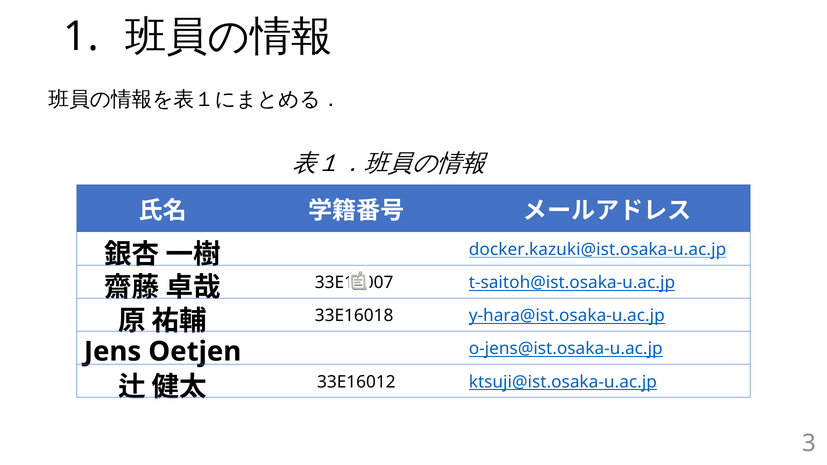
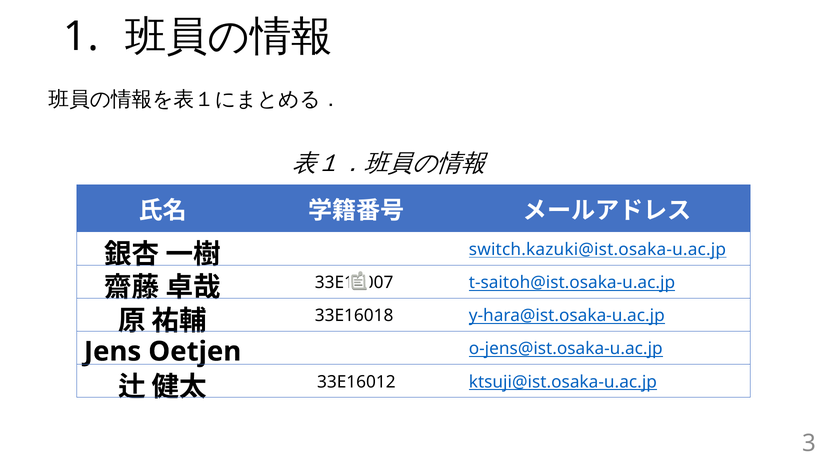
docker.kazuki@ist.osaka-u.ac.jp: docker.kazuki@ist.osaka-u.ac.jp -> switch.kazuki@ist.osaka-u.ac.jp (597, 250)
